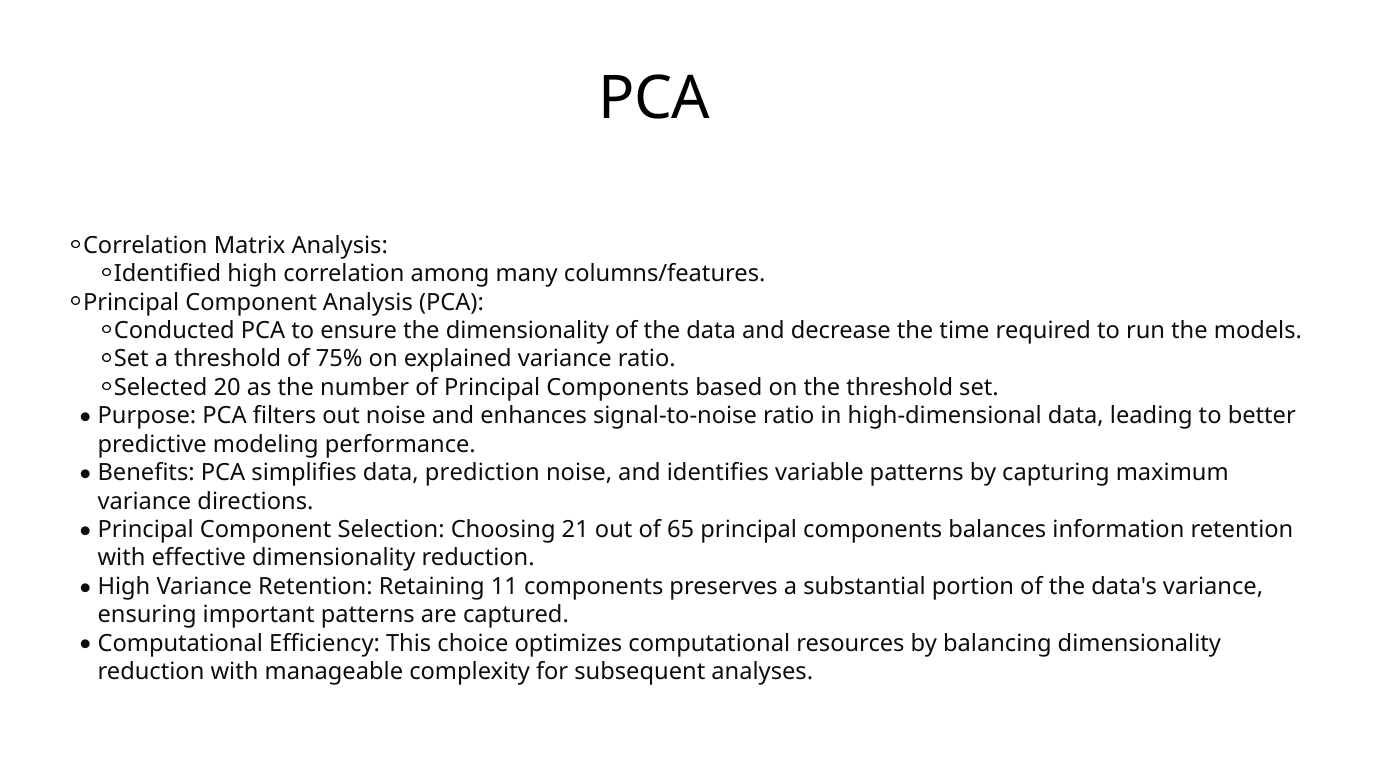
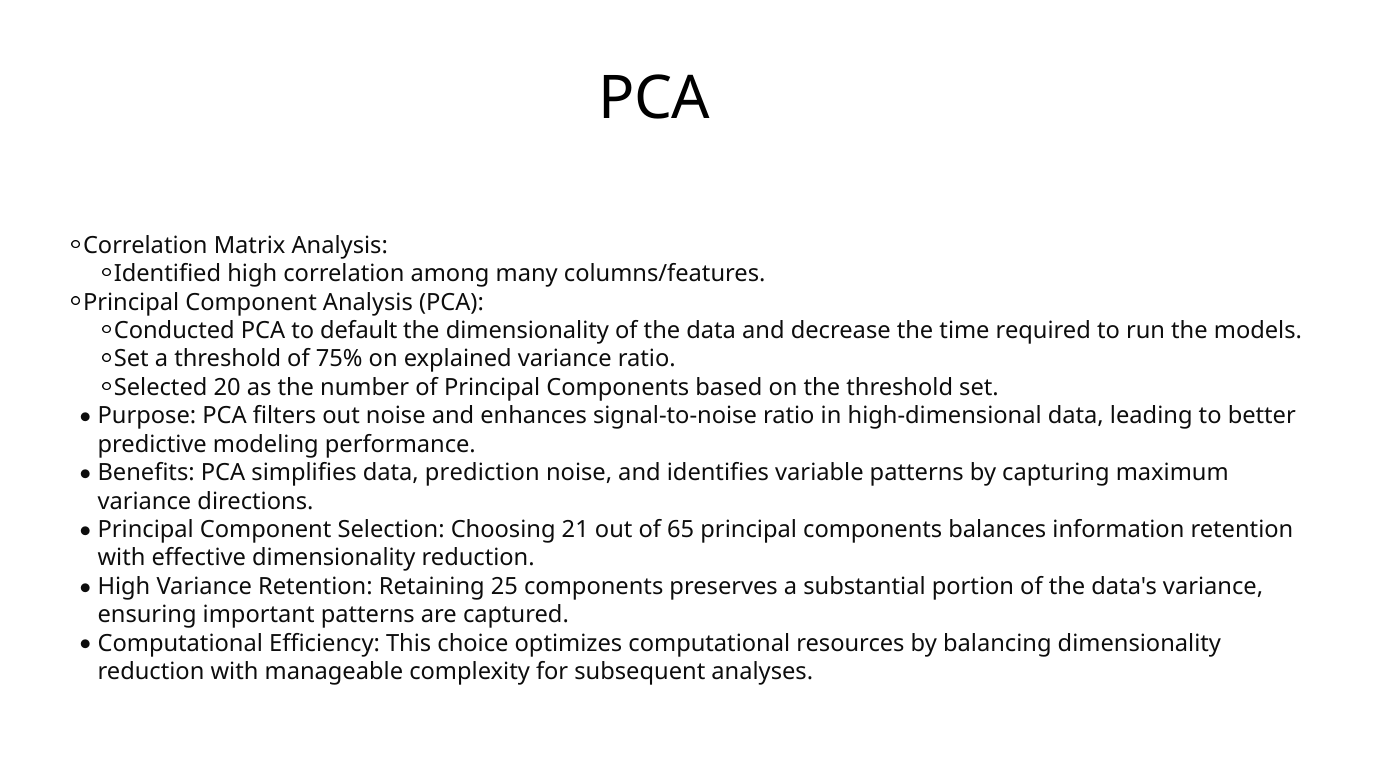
ensure: ensure -> default (359, 331)
11: 11 -> 25 (504, 587)
